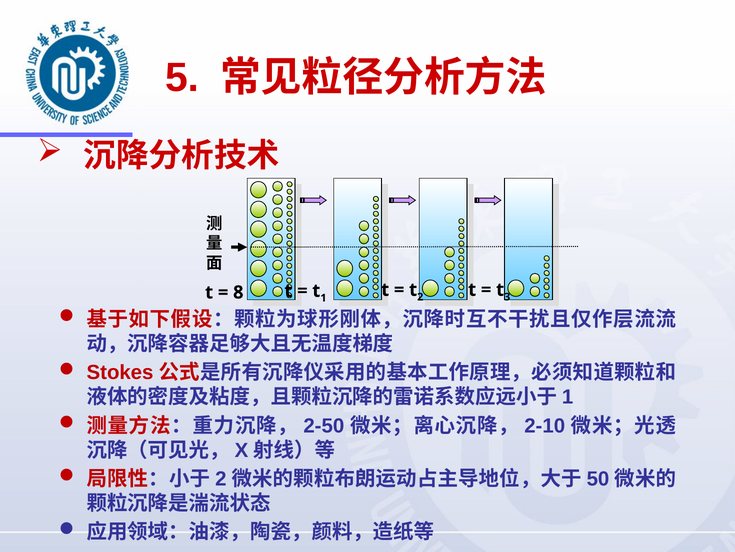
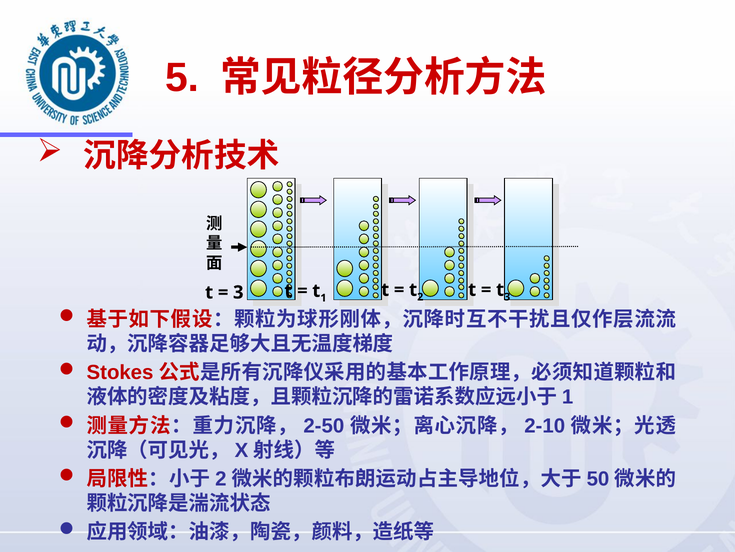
8: 8 -> 3 (238, 292)
